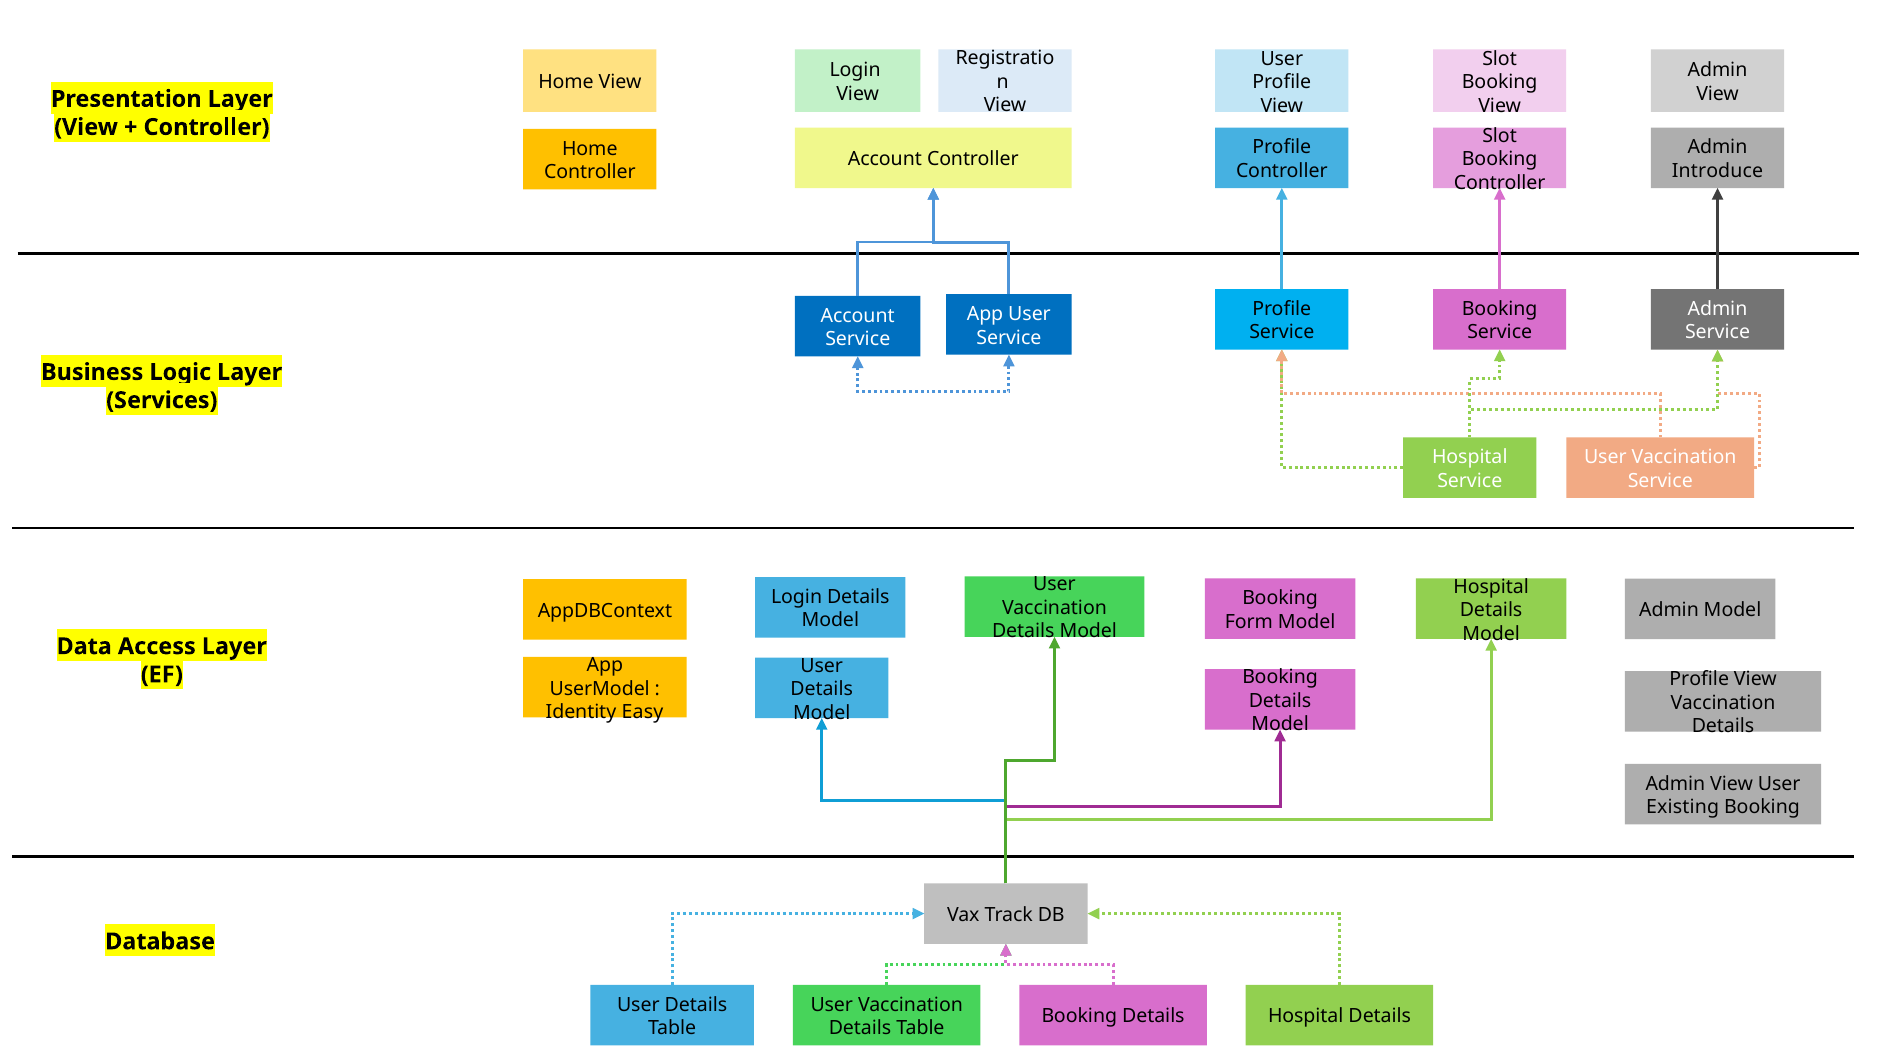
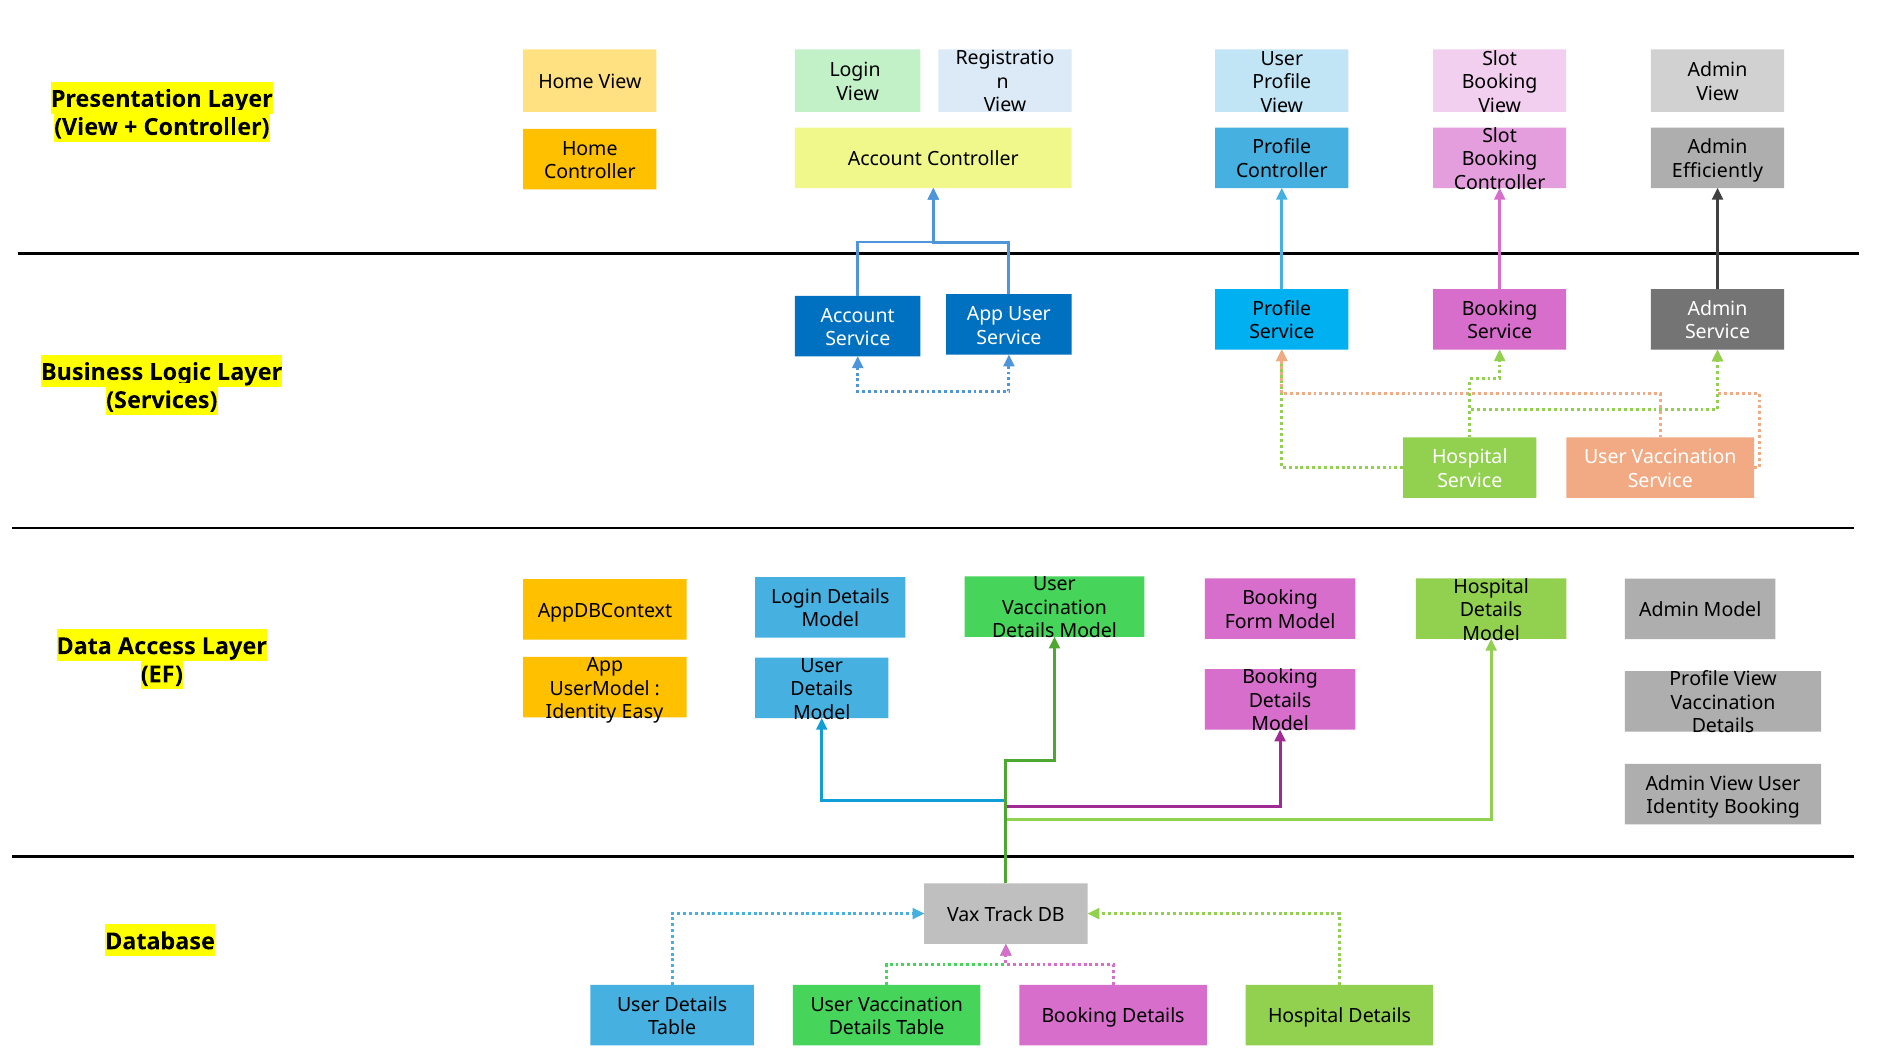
Introduce: Introduce -> Efficiently (1717, 171)
Existing: Existing -> Identity (1683, 807)
